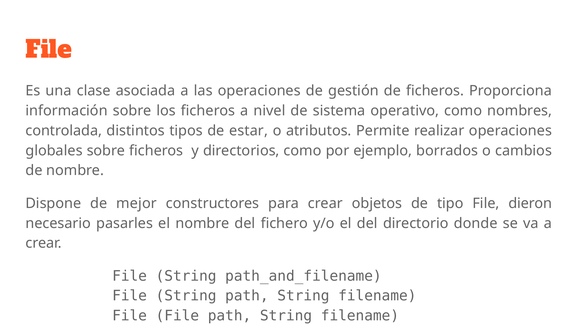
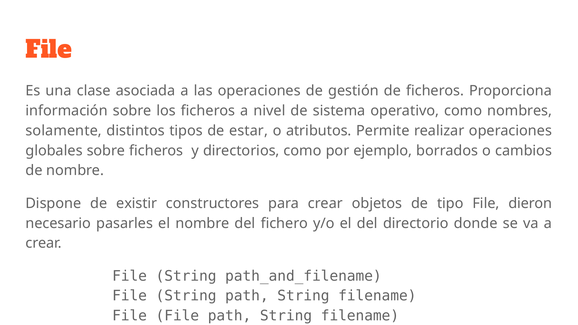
controlada: controlada -> solamente (64, 131)
mejor: mejor -> existir (137, 203)
